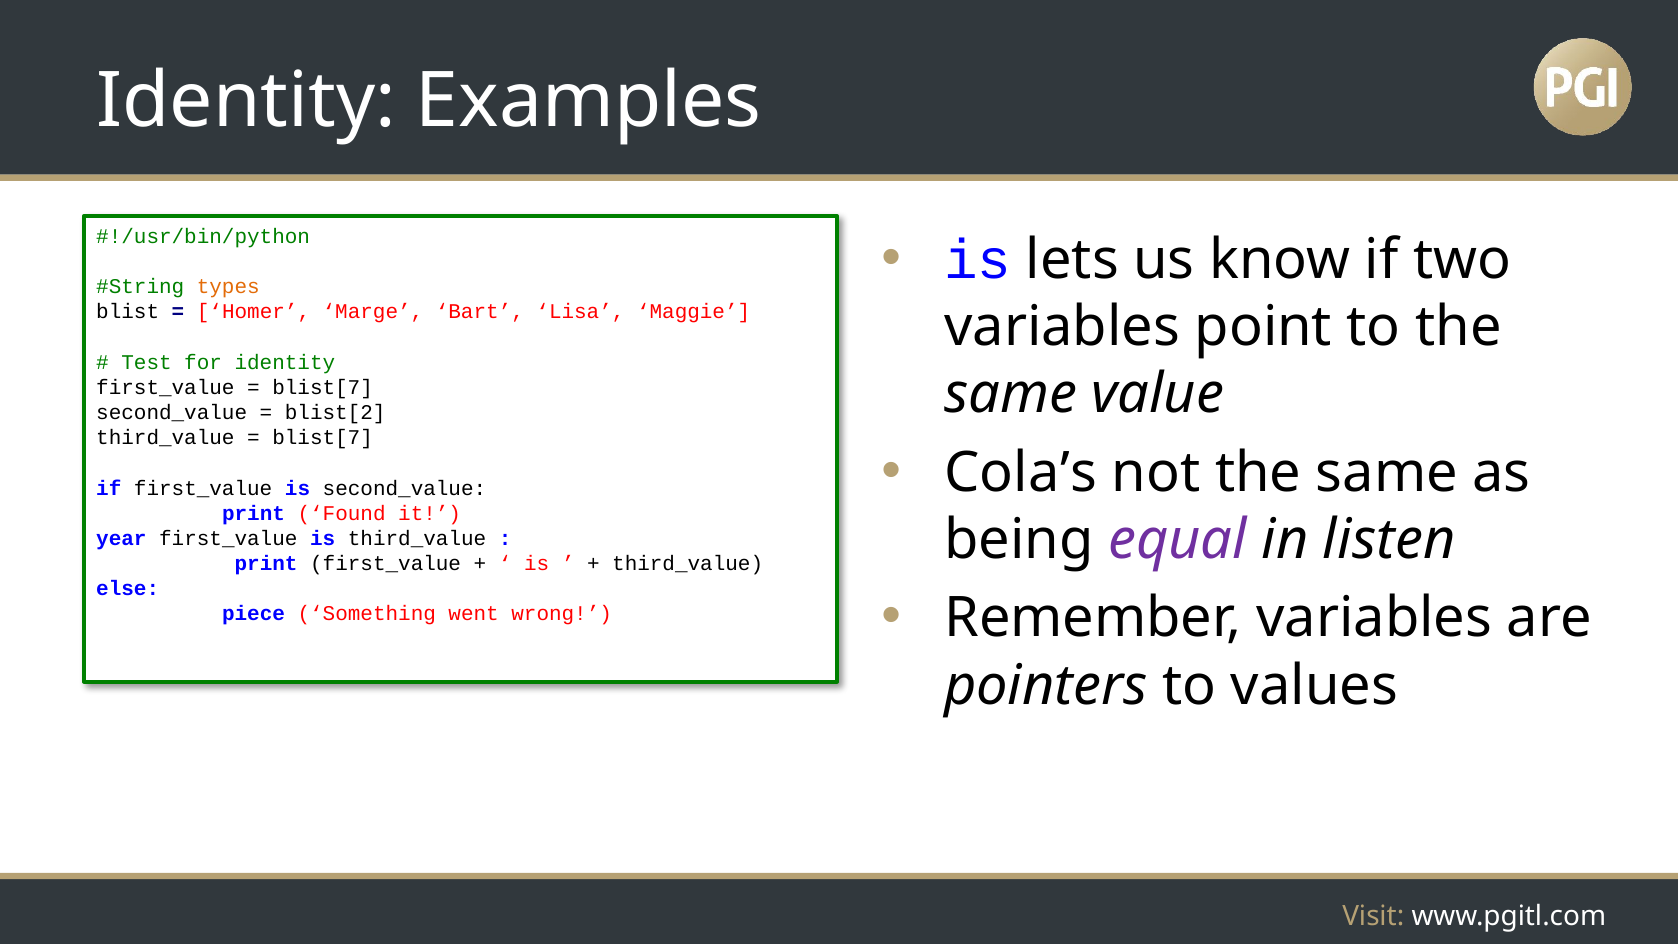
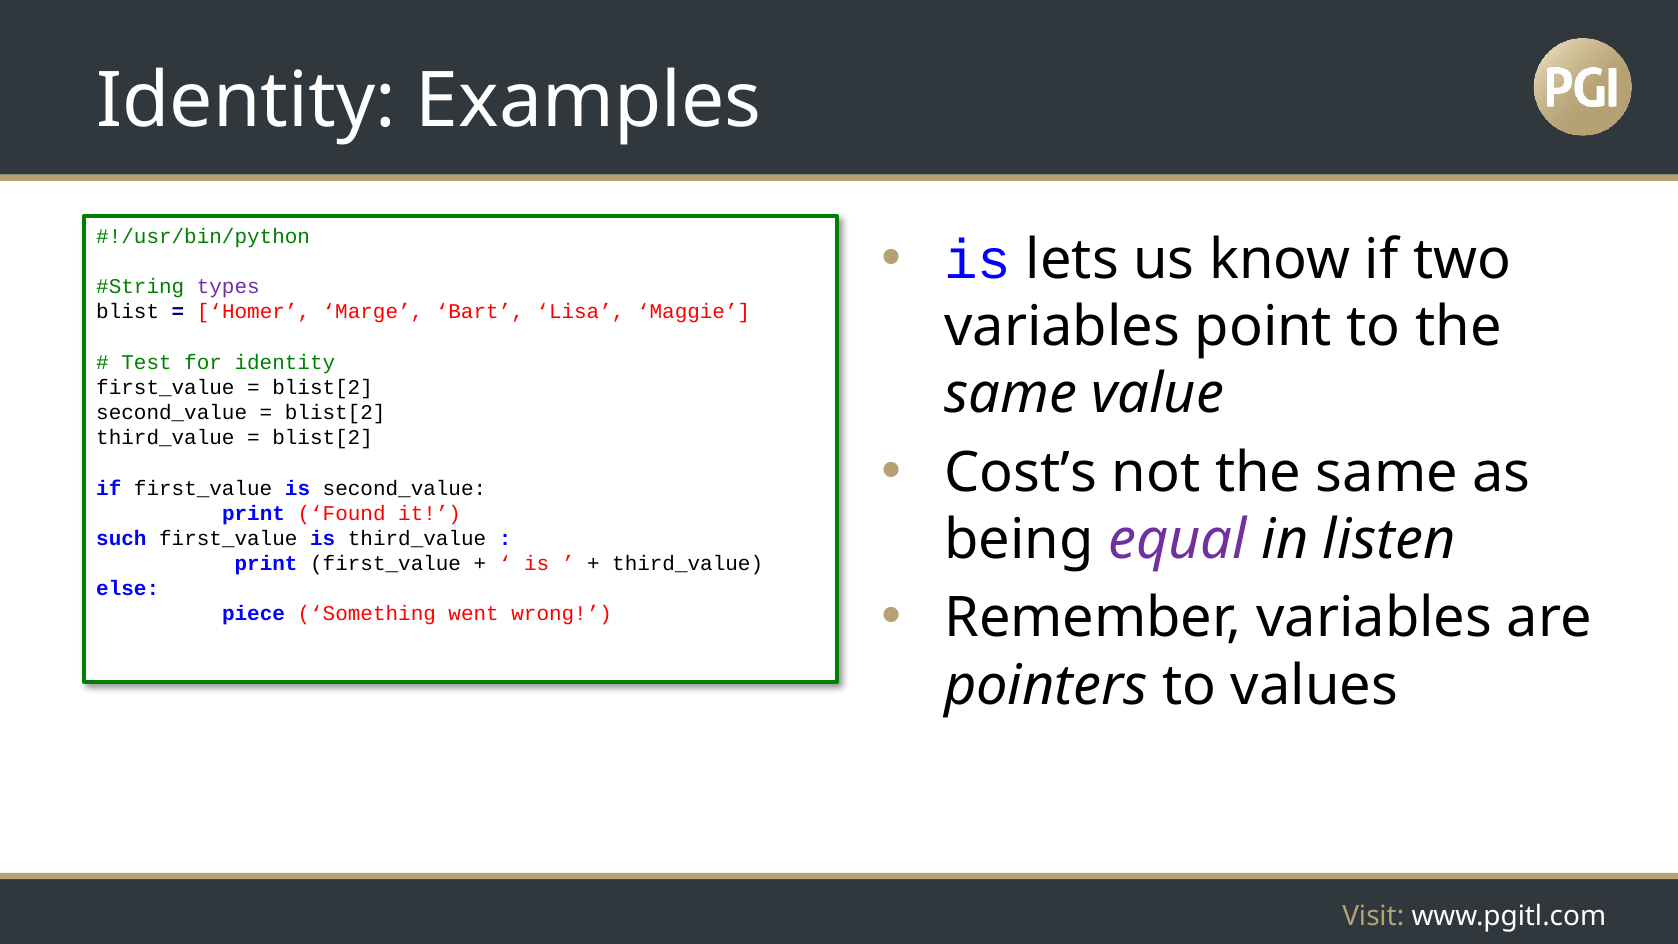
types colour: orange -> purple (228, 287)
blist[7: blist[7 -> blist[2 (323, 387)
blist[7: blist[7 -> blist[2 (323, 438)
Cola’s: Cola’s -> Cost’s (1021, 473)
year: year -> such (121, 538)
